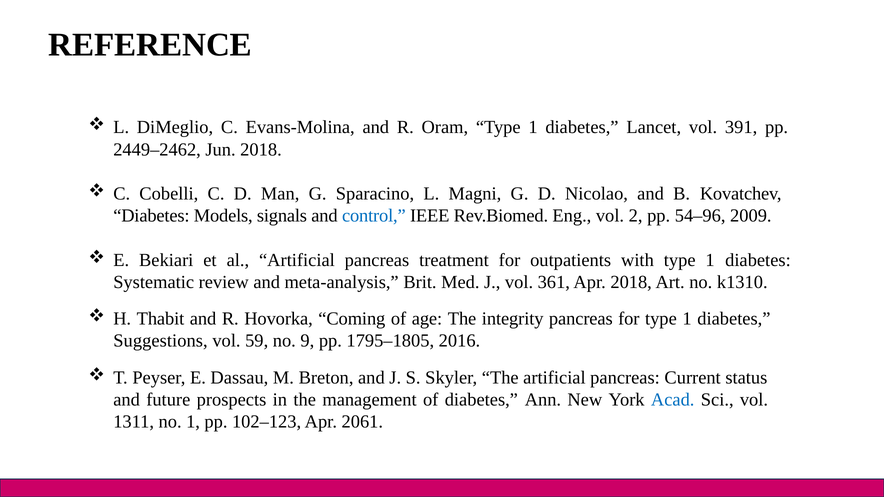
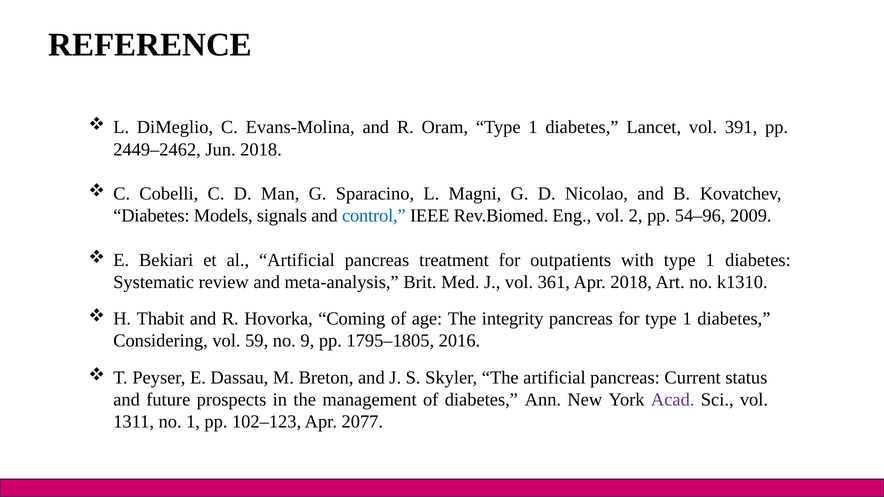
Suggestions: Suggestions -> Considering (161, 341)
Acad colour: blue -> purple (673, 400)
2061: 2061 -> 2077 (362, 422)
